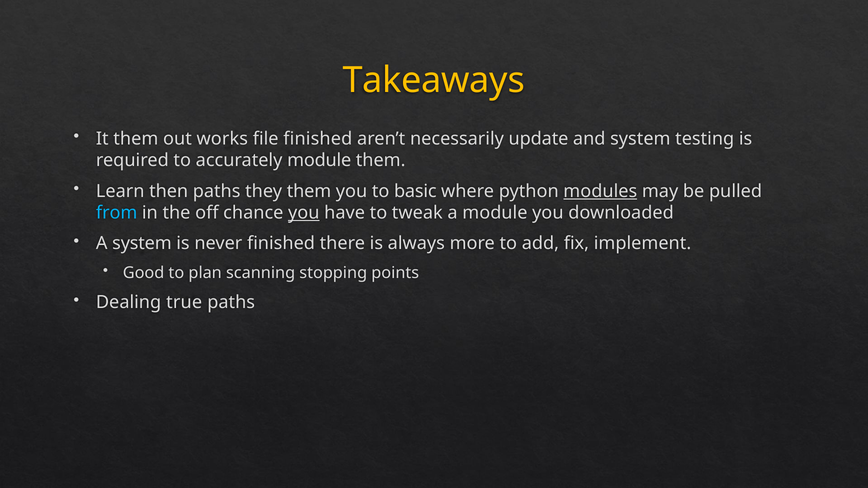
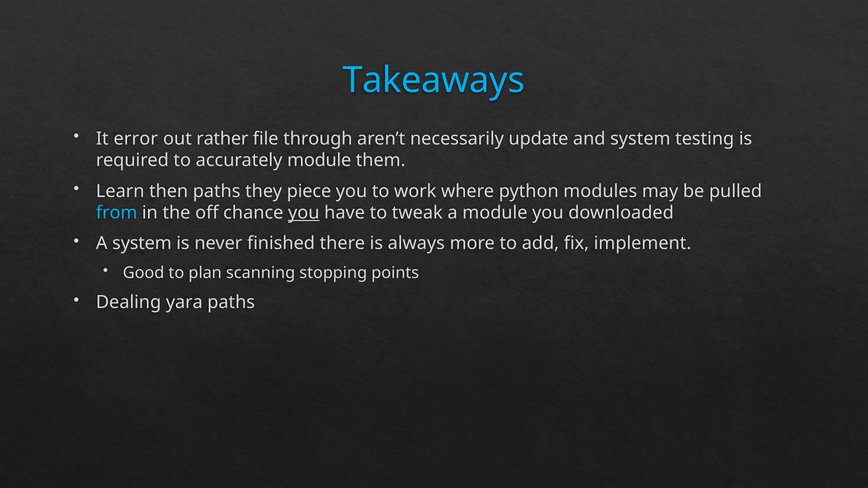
Takeaways colour: yellow -> light blue (434, 80)
It them: them -> error (136, 139)
works: works -> rather (222, 139)
file finished: finished -> through (318, 139)
they them: them -> piece (309, 191)
basic: basic -> work (415, 191)
modules underline: present -> none (600, 191)
true: true -> yara (184, 303)
